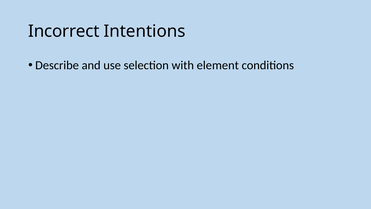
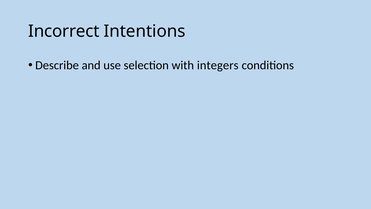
element: element -> integers (218, 65)
